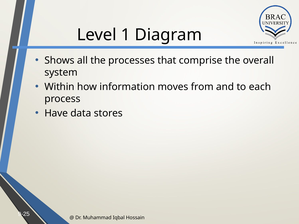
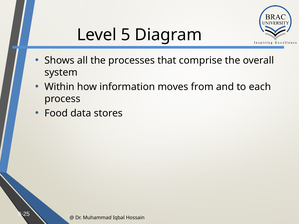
1: 1 -> 5 (126, 35)
Have: Have -> Food (56, 113)
